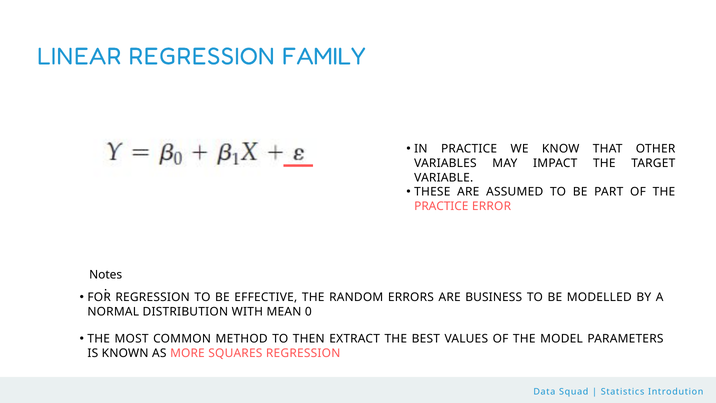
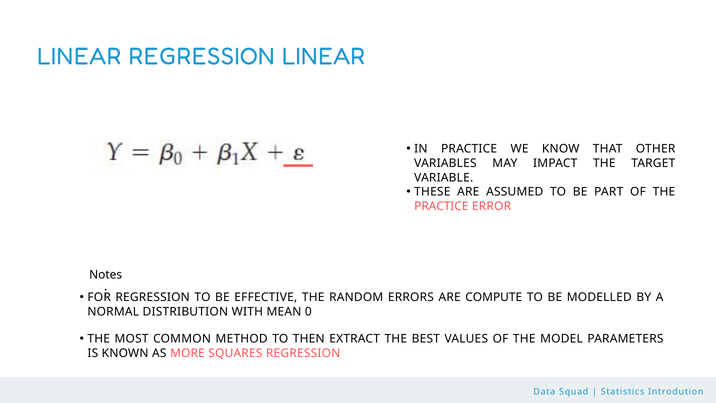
REGRESSION FAMILY: FAMILY -> LINEAR (324, 56)
BUSINESS: BUSINESS -> COMPUTE (494, 297)
